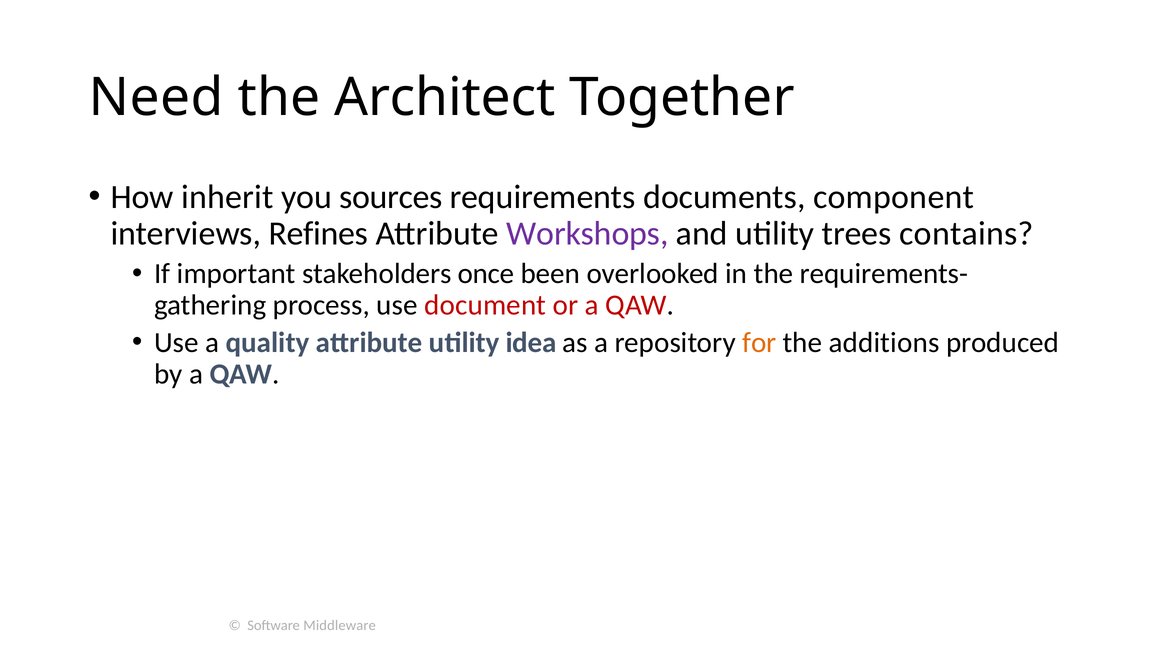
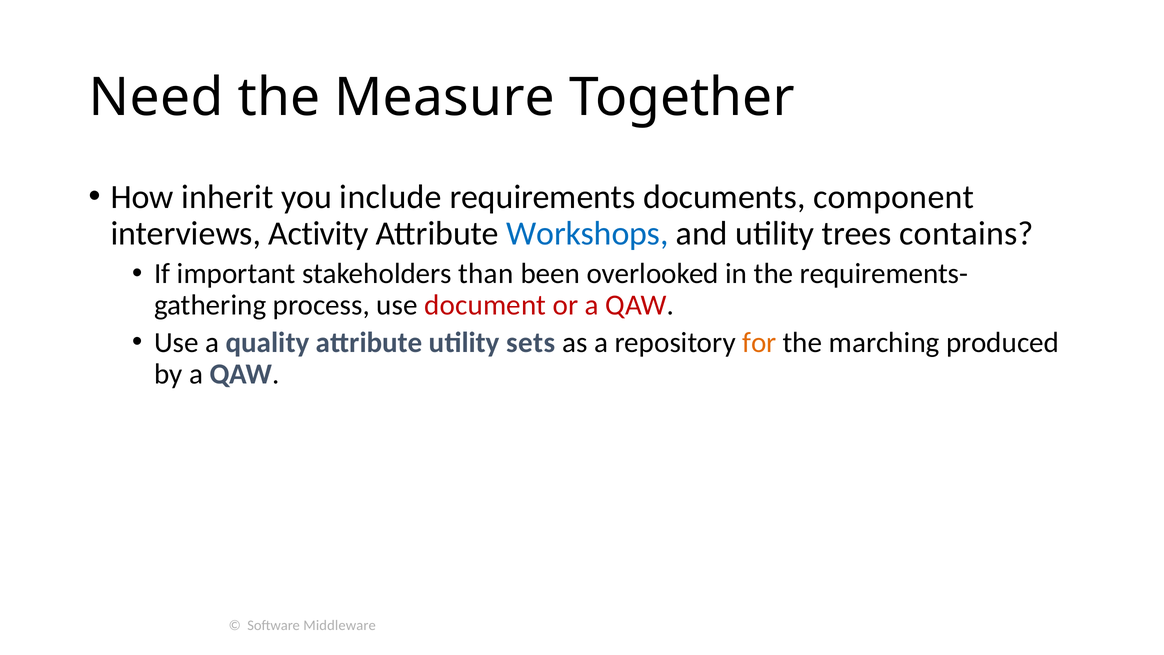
Architect: Architect -> Measure (445, 98)
sources: sources -> include (391, 197)
Refines: Refines -> Activity (319, 233)
Workshops colour: purple -> blue (587, 233)
once: once -> than (486, 273)
idea: idea -> sets (531, 342)
additions: additions -> marching (884, 342)
